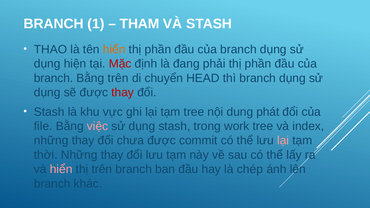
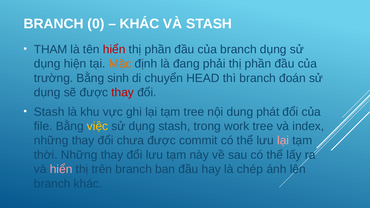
1: 1 -> 0 (96, 24)
THAM: THAM -> KHÁC (140, 24)
THAO: THAO -> THAM (51, 49)
hiển colour: orange -> red (114, 49)
Mặc colour: red -> orange (120, 64)
branch: branch -> trường (54, 78)
Bằng trên: trên -> sinh (118, 78)
thì branch dụng: dụng -> đoán (292, 78)
việc colour: pink -> yellow (98, 126)
